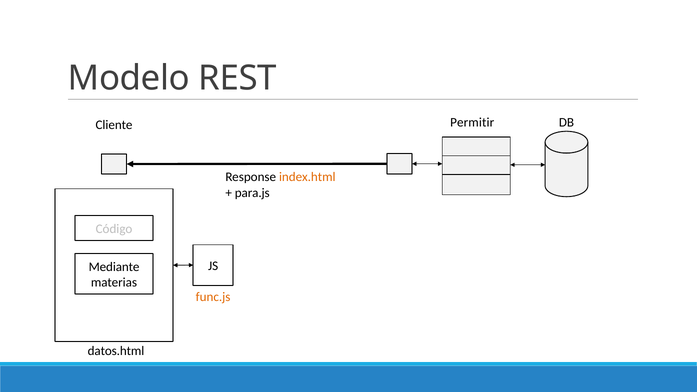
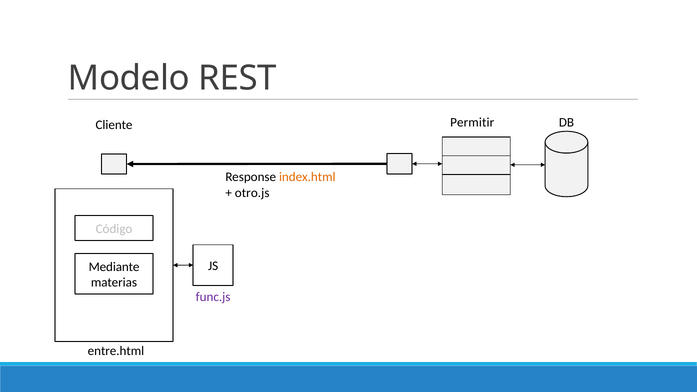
para.js: para.js -> otro.js (252, 193)
func.js colour: orange -> purple (213, 297)
datos.html: datos.html -> entre.html (116, 351)
